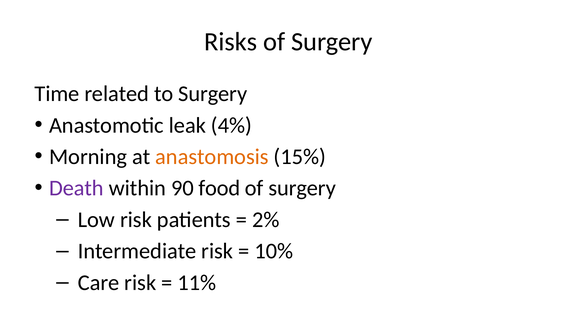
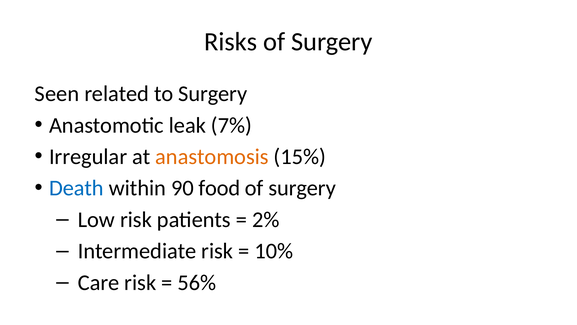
Time: Time -> Seen (57, 94)
4%: 4% -> 7% (231, 125)
Morning: Morning -> Irregular (88, 157)
Death colour: purple -> blue (76, 188)
11%: 11% -> 56% (197, 282)
